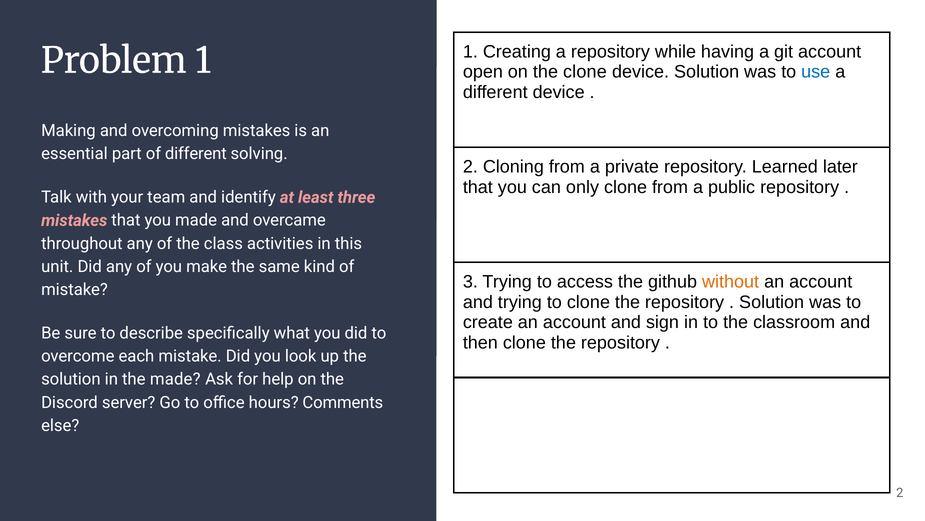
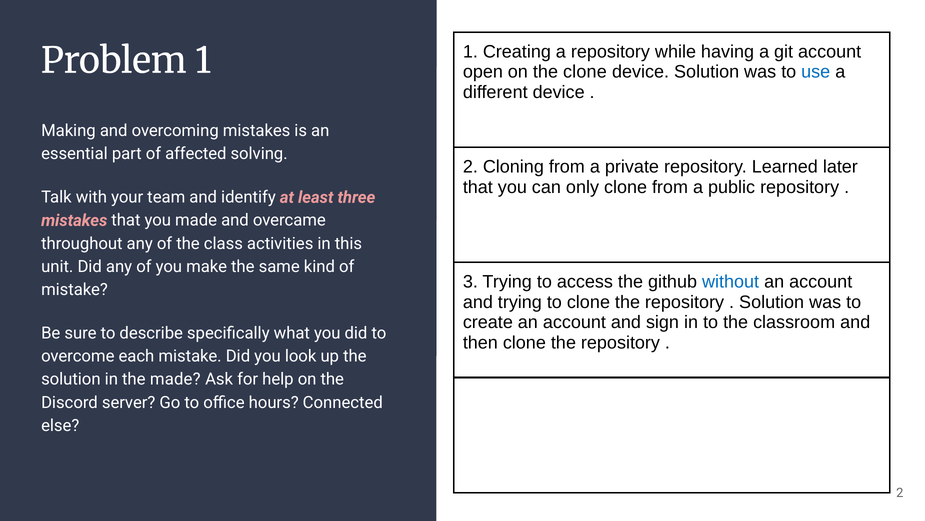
of different: different -> affected (196, 153)
without colour: orange -> blue (731, 282)
Comments: Comments -> Connected (343, 402)
